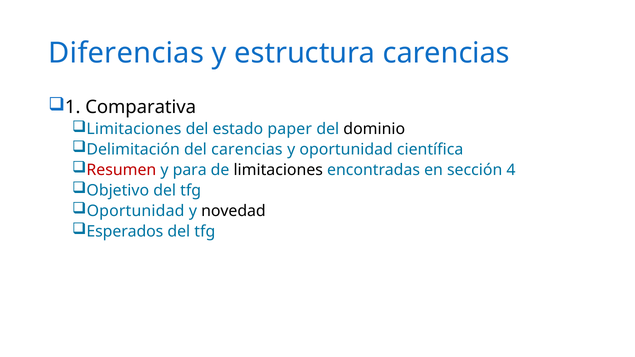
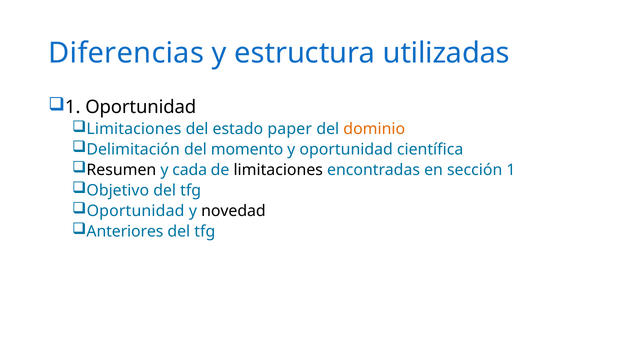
estructura carencias: carencias -> utilizadas (446, 53)
1 Comparativa: Comparativa -> Oportunidad (141, 107)
dominio colour: black -> orange (374, 129)
del carencias: carencias -> momento (247, 150)
Resumen colour: red -> black (121, 170)
para: para -> cada (190, 170)
sección 4: 4 -> 1 (511, 170)
Esperados: Esperados -> Anteriores (125, 231)
